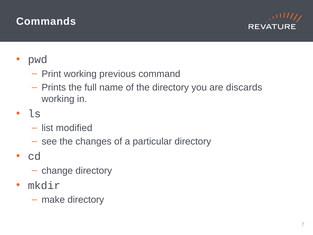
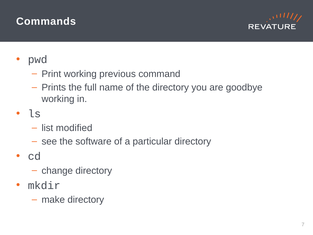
discards: discards -> goodbye (244, 87)
changes: changes -> software (94, 141)
